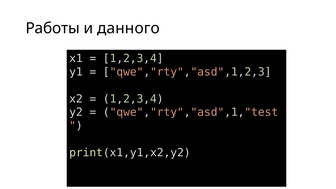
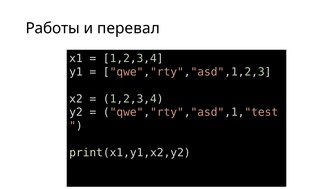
данного: данного -> перевал (129, 28)
